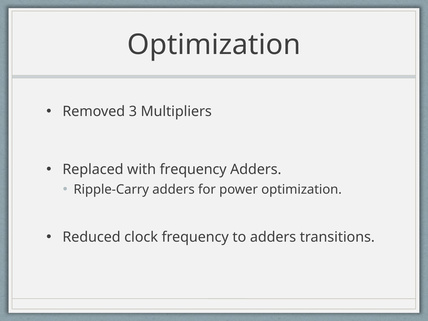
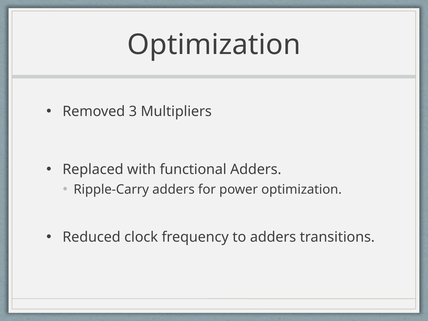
with frequency: frequency -> functional (193, 170)
